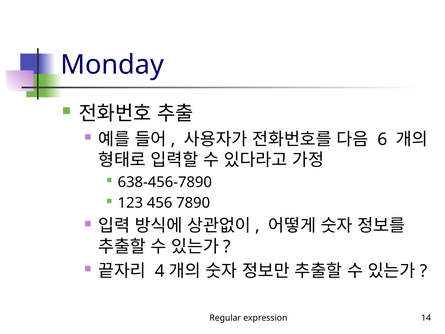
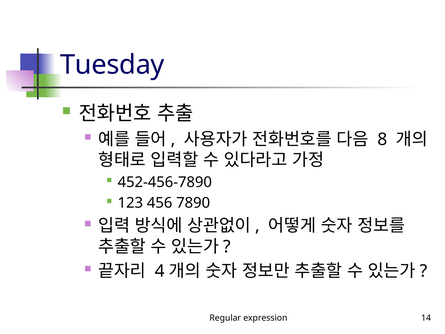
Monday: Monday -> Tuesday (112, 65)
6: 6 -> 8 (382, 139)
638-456-7890: 638-456-7890 -> 452-456-7890 (165, 182)
